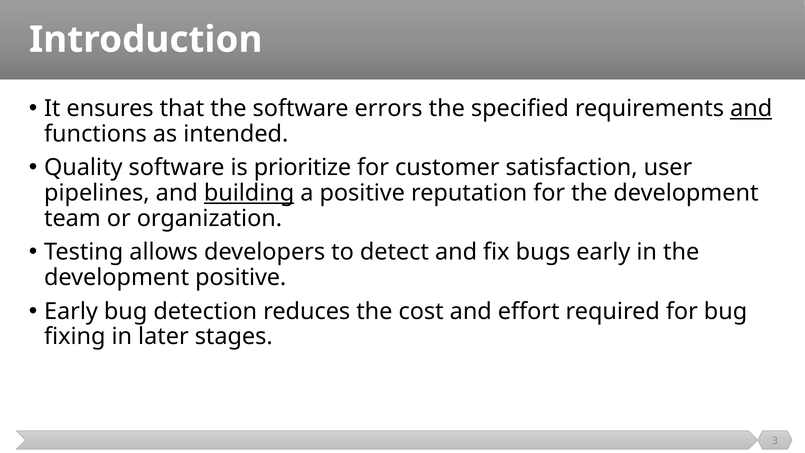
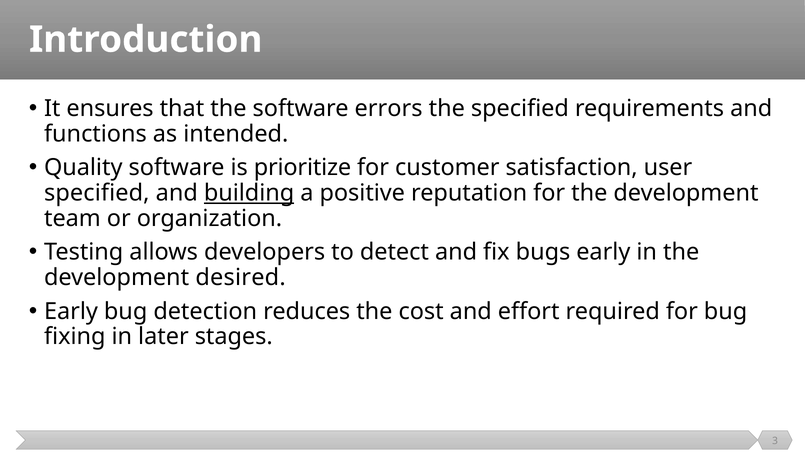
and underline: present -> none (751, 108)
pipelines: pipelines -> specified (97, 193)
development positive: positive -> desired (241, 277)
